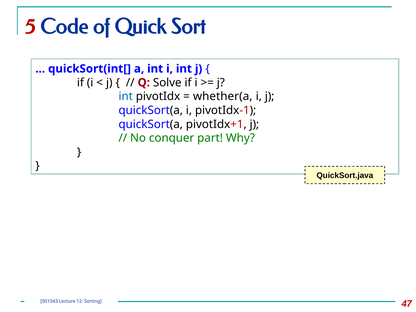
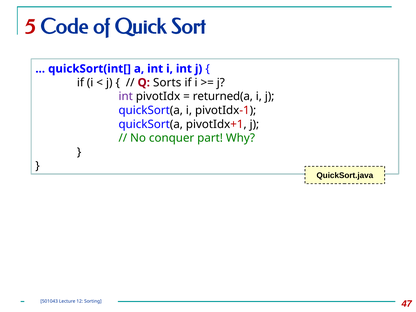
Solve: Solve -> Sorts (167, 83)
int colour: blue -> purple (126, 96)
whether(a: whether(a -> returned(a (223, 96)
